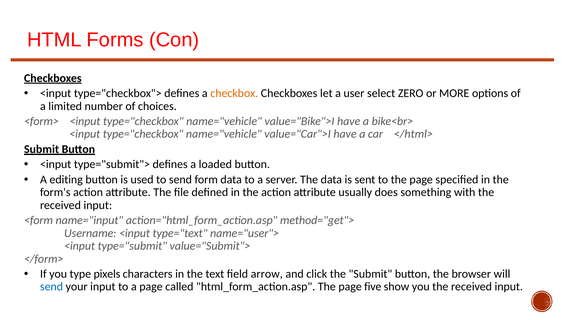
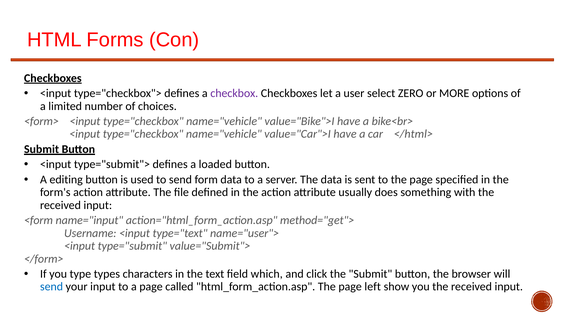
checkbox colour: orange -> purple (234, 93)
pixels: pixels -> types (107, 273)
arrow: arrow -> which (267, 273)
five: five -> left (373, 286)
